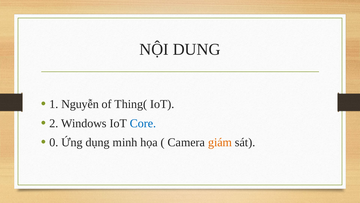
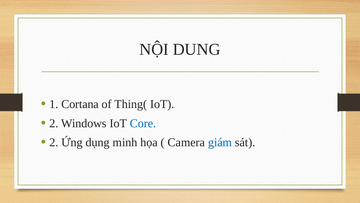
Nguyễn: Nguyễn -> Cortana (80, 104)
0: 0 -> 2 (54, 142)
giám colour: orange -> blue (220, 142)
